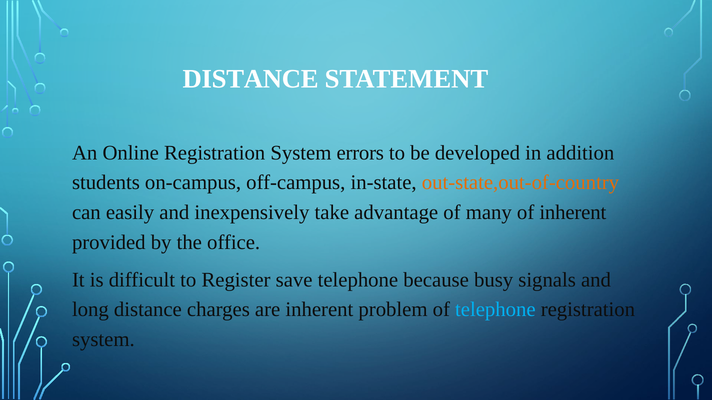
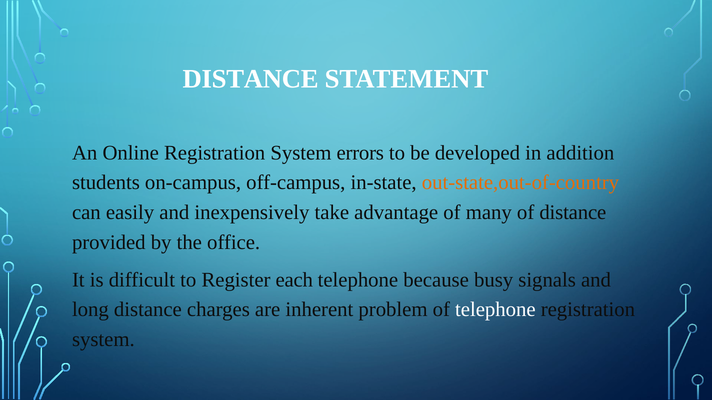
of inherent: inherent -> distance (573, 213)
save: save -> each (294, 280)
telephone colour: light blue -> white (495, 310)
